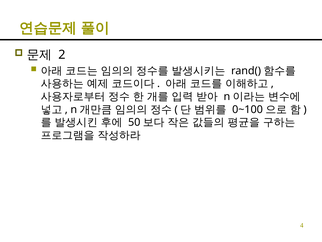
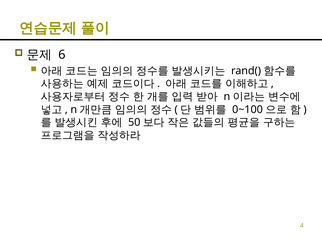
2: 2 -> 6 (62, 55)
